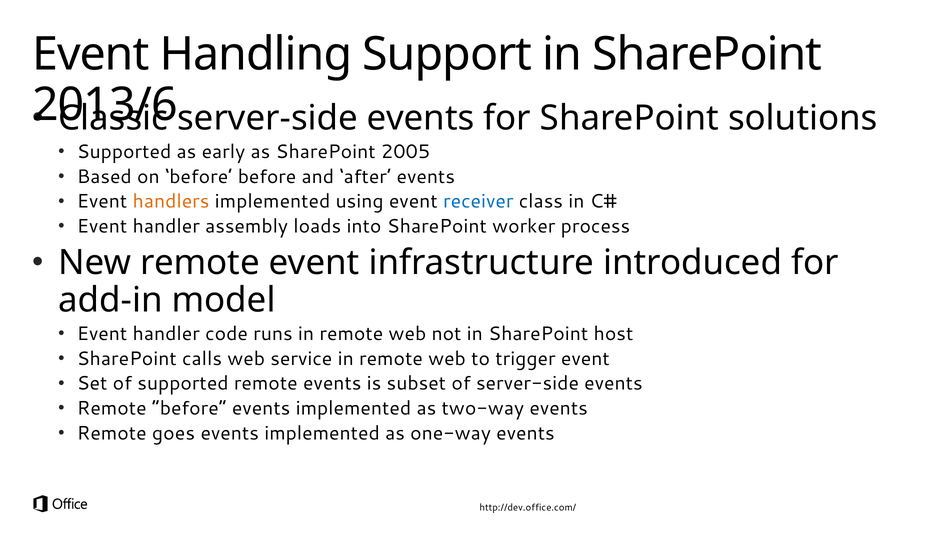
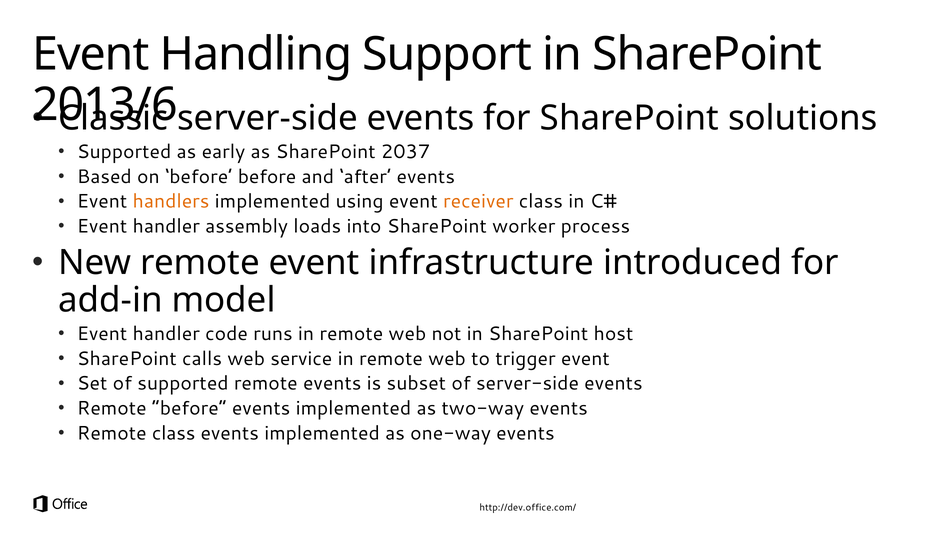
2005: 2005 -> 2037 (406, 152)
receiver colour: blue -> orange (478, 201)
Remote goes: goes -> class (174, 433)
